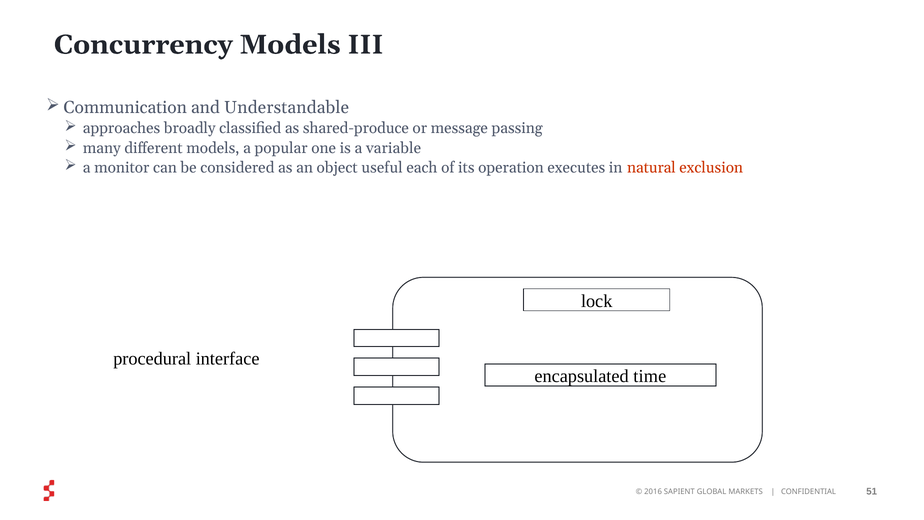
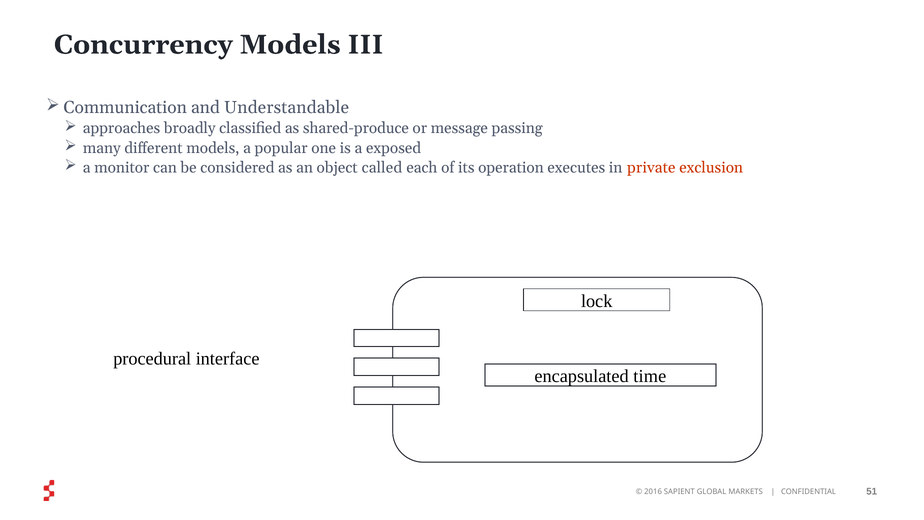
variable: variable -> exposed (394, 148)
useful: useful -> called (382, 168)
natural: natural -> private (651, 168)
